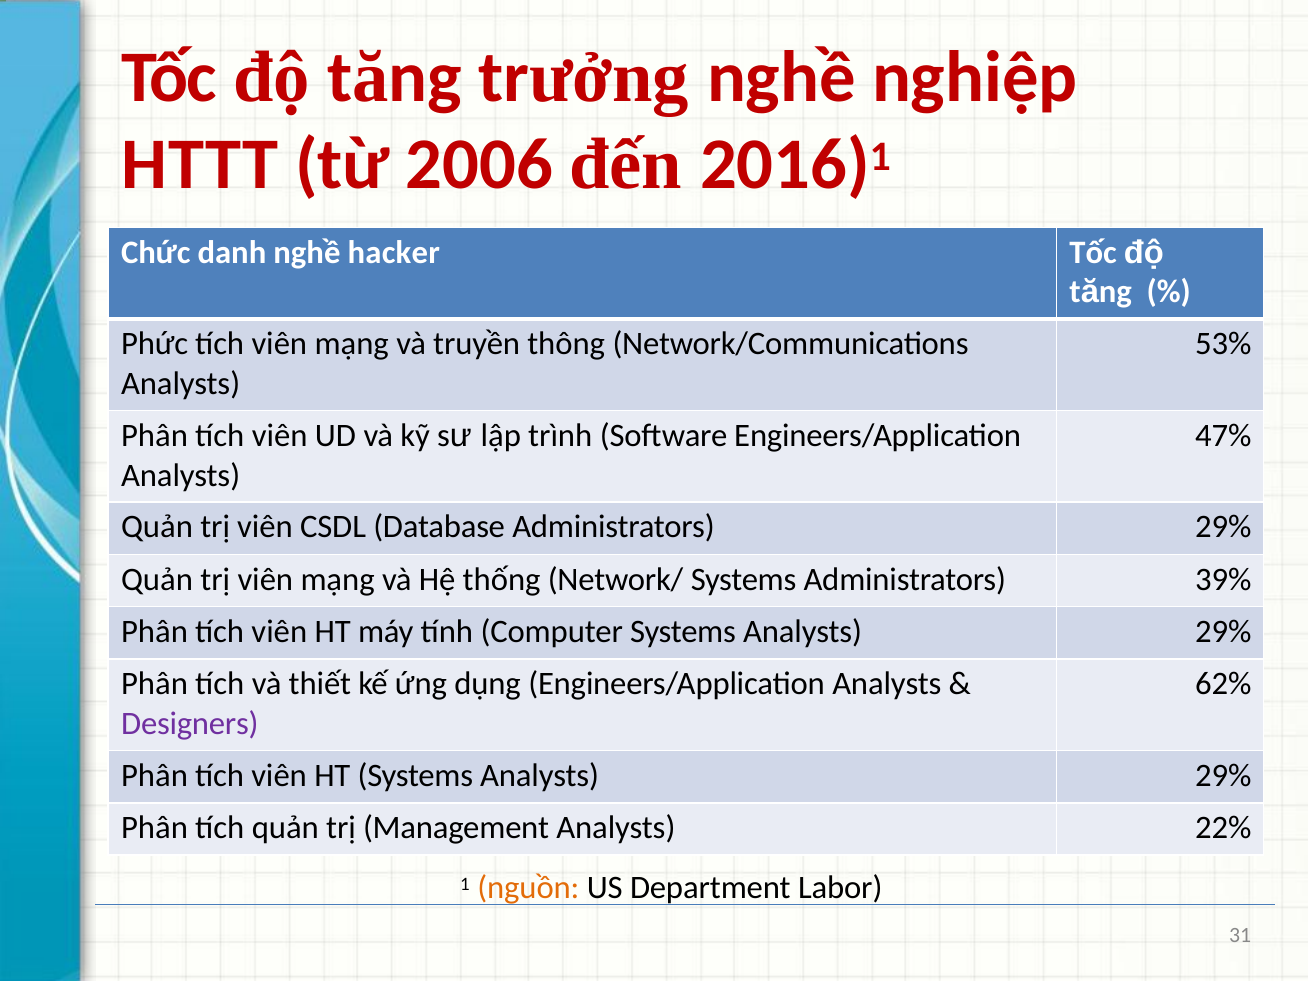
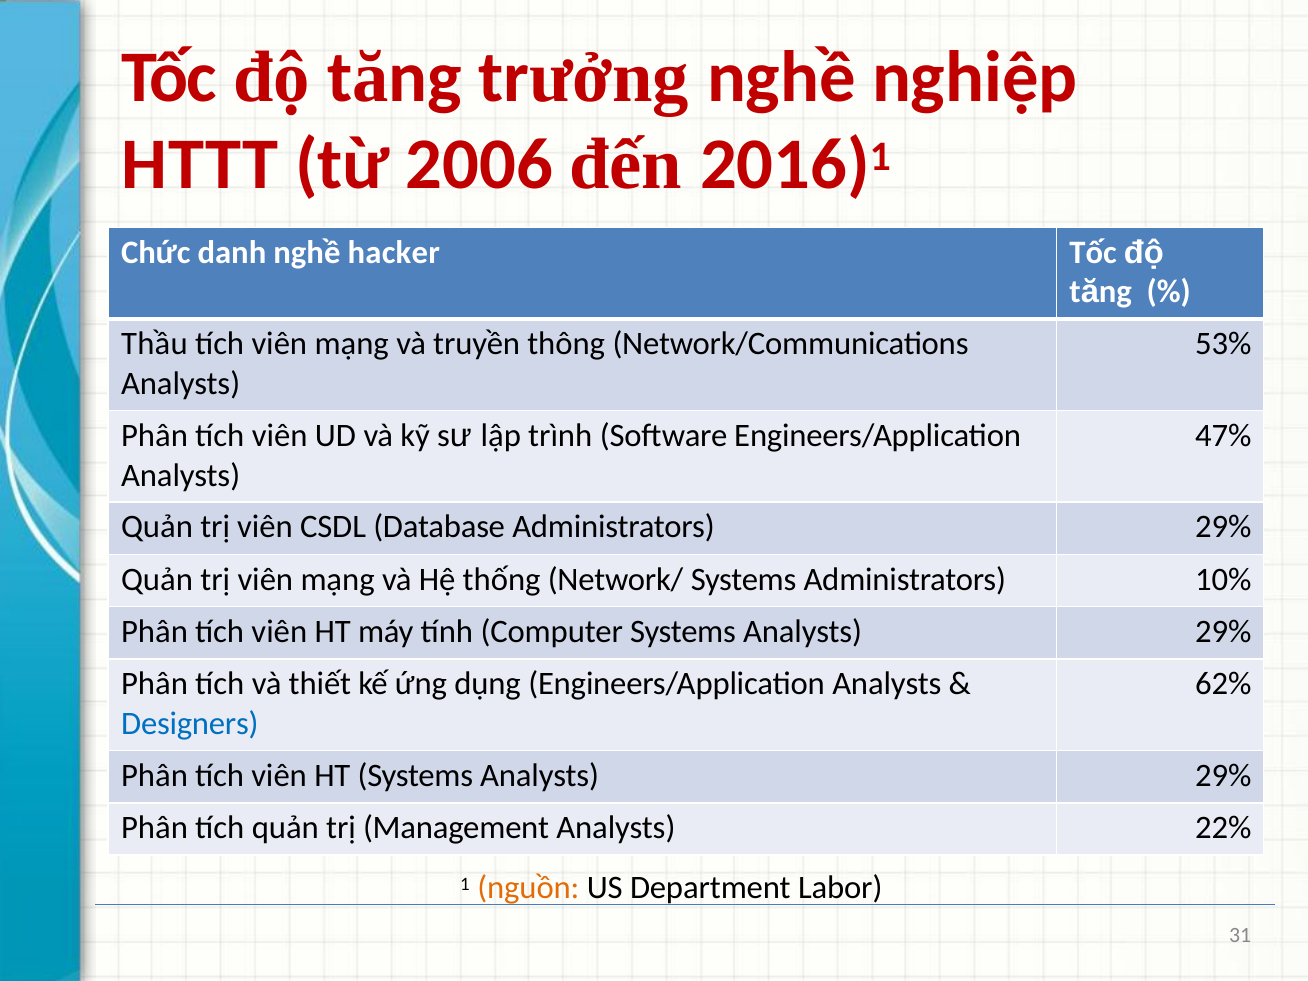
Phức: Phức -> Thầu (154, 344)
39%: 39% -> 10% (1223, 579)
Designers colour: purple -> blue (190, 724)
